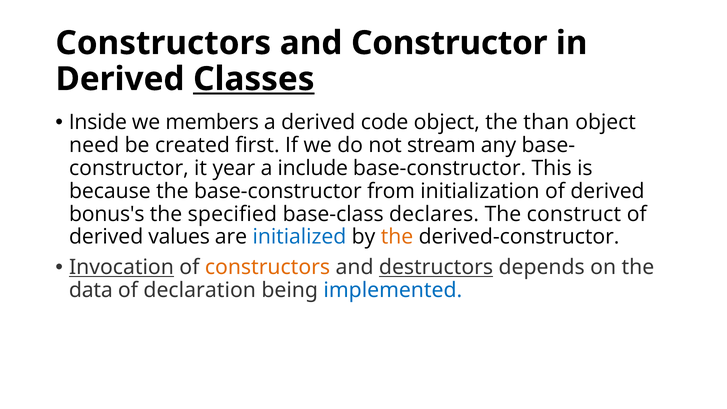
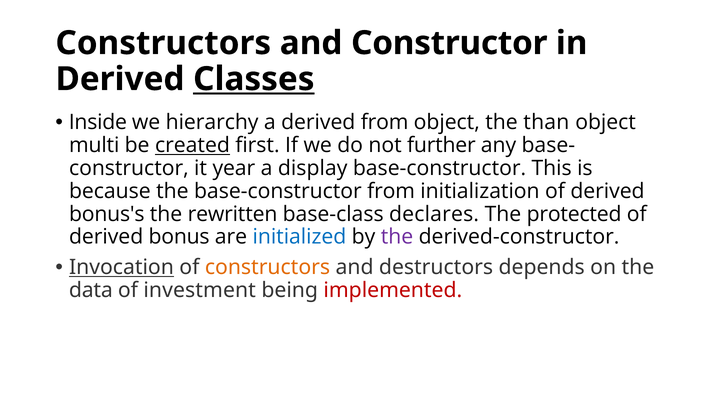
members: members -> hierarchy (212, 122)
derived code: code -> from (385, 122)
need: need -> multi (94, 145)
created underline: none -> present (192, 145)
stream: stream -> further (441, 145)
include: include -> display (313, 168)
specified: specified -> rewritten (233, 214)
construct: construct -> protected (574, 214)
values: values -> bonus (179, 237)
the colour: orange -> purple (397, 237)
destructors underline: present -> none (436, 267)
declaration: declaration -> investment (200, 290)
implemented colour: blue -> red (393, 290)
